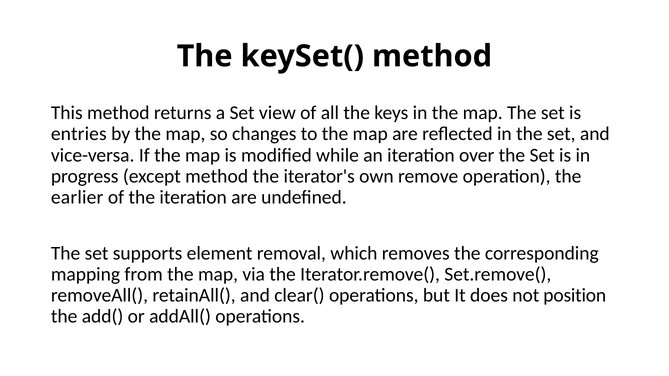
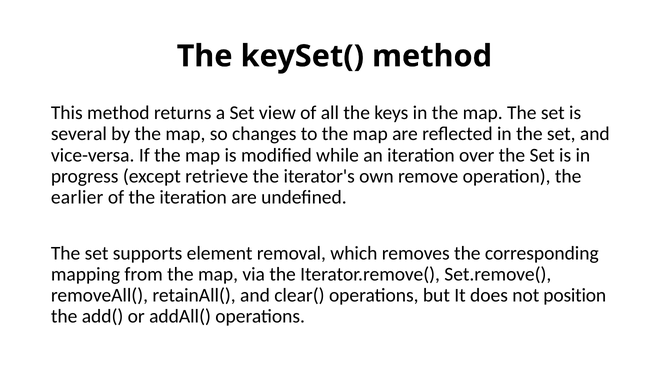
entries: entries -> several (79, 134)
except method: method -> retrieve (217, 176)
